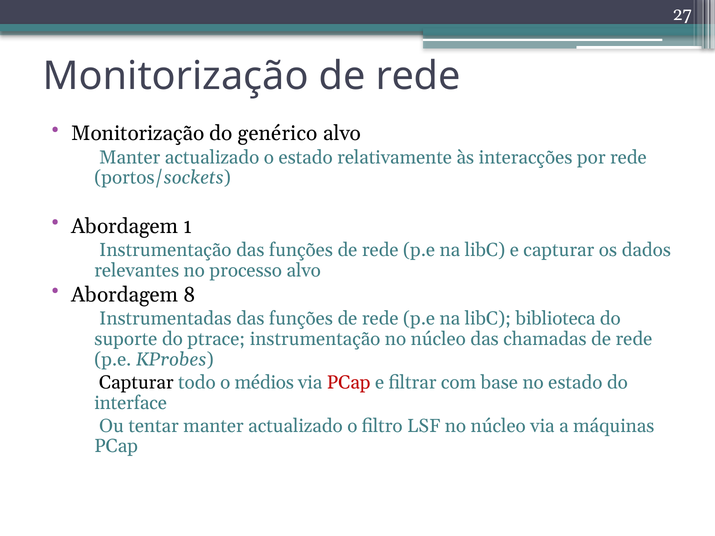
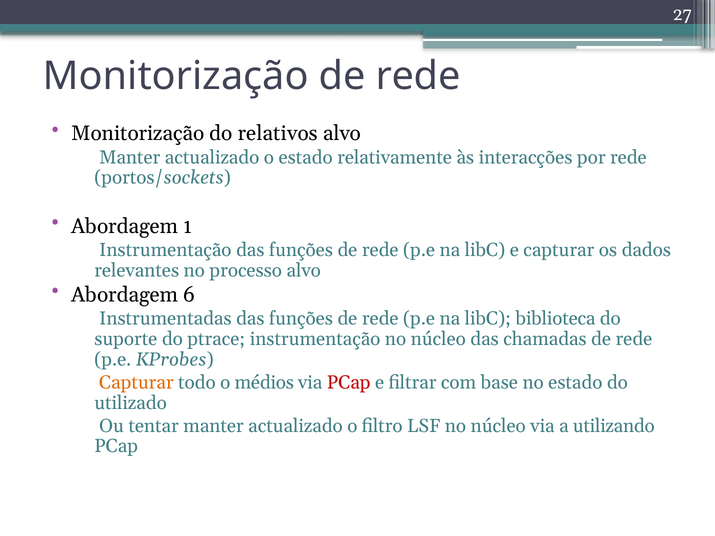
genérico: genérico -> relativos (278, 134)
8: 8 -> 6 (189, 295)
Capturar colour: black -> orange (136, 383)
interface: interface -> utilizado (131, 403)
máquinas: máquinas -> utilizando (614, 426)
